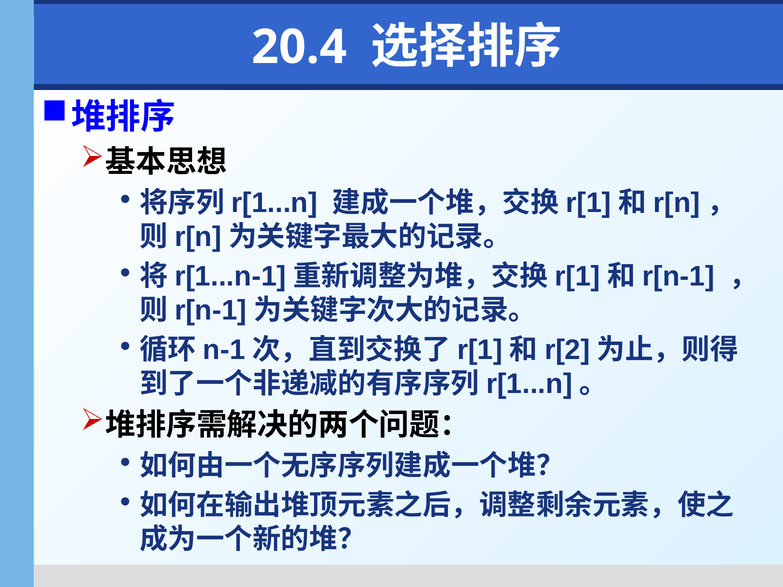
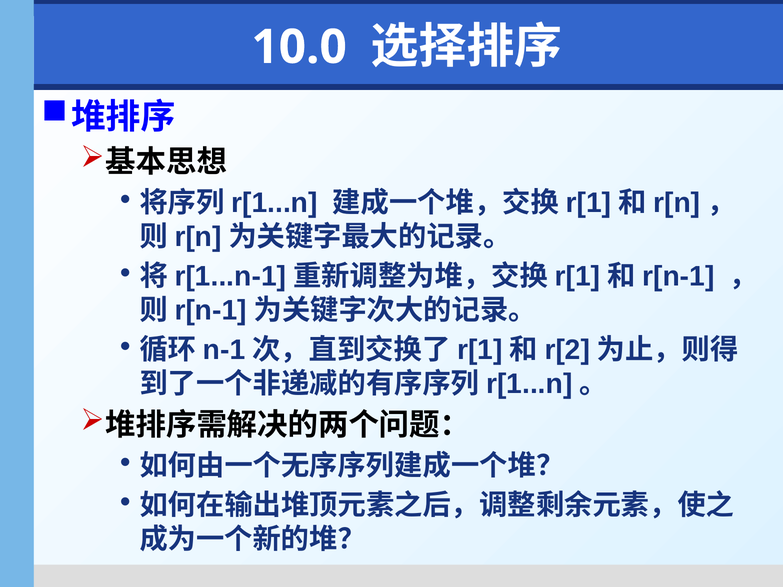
20.4: 20.4 -> 10.0 (299, 47)
